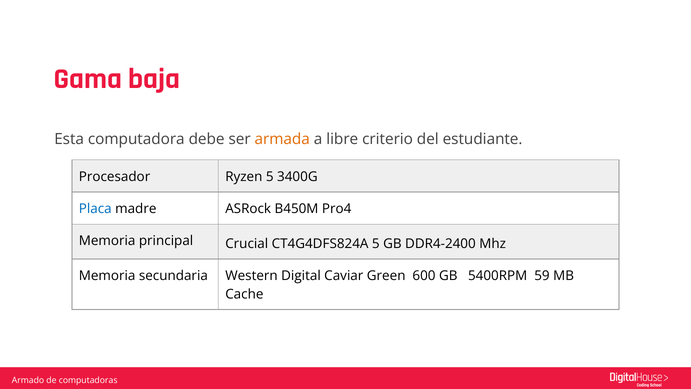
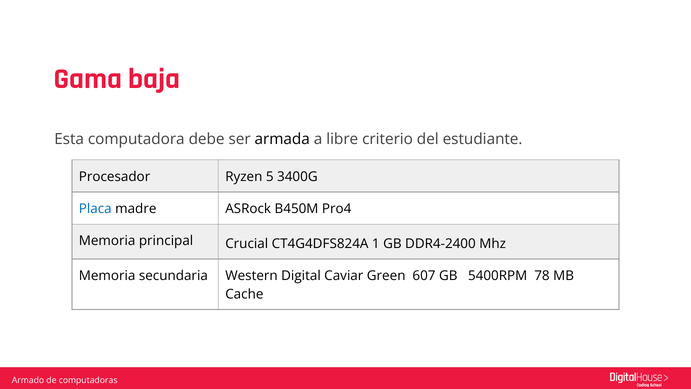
armada colour: orange -> black (282, 139)
CT4G4DFS824A 5: 5 -> 1 (376, 244)
600: 600 -> 607 (424, 276)
59: 59 -> 78 (542, 276)
